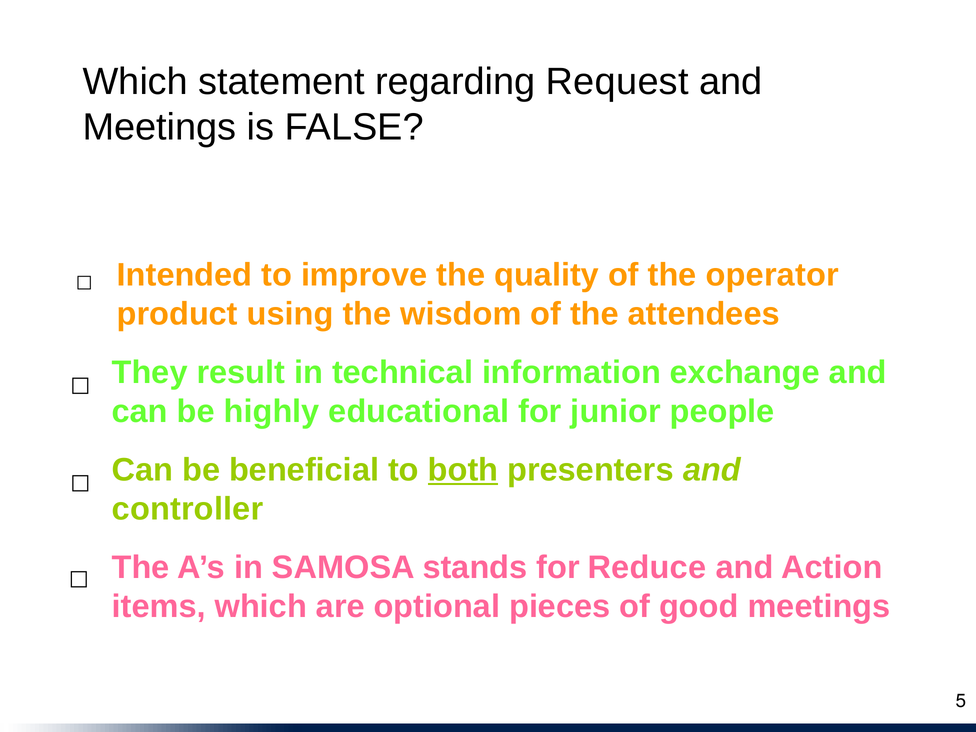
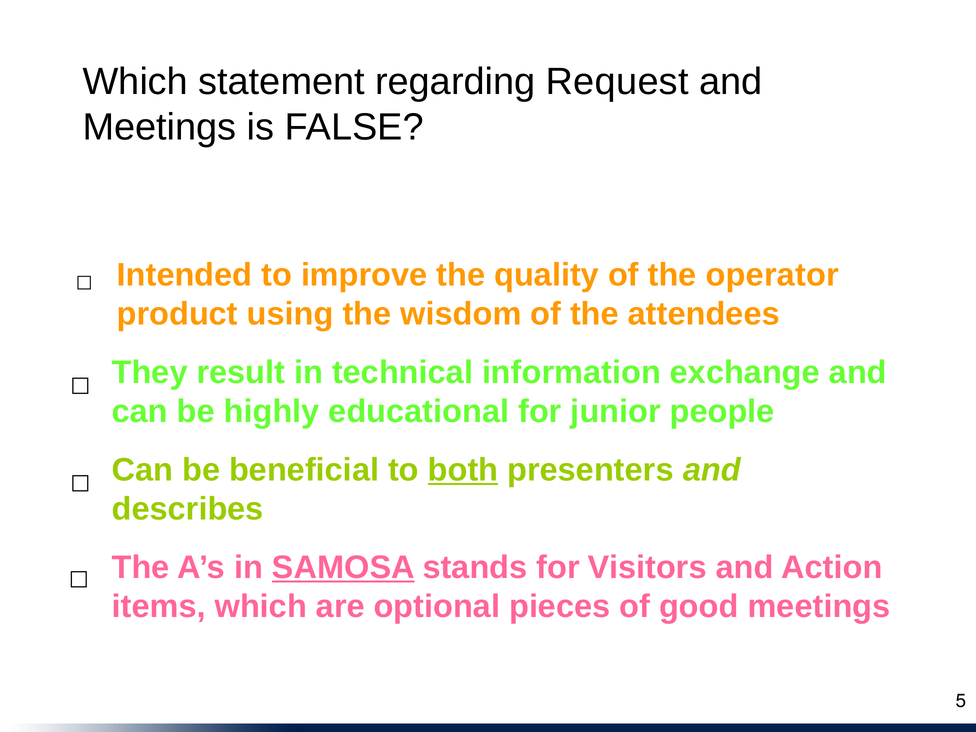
controller: controller -> describes (188, 509)
SAMOSA underline: none -> present (343, 568)
Reduce: Reduce -> Visitors (647, 568)
